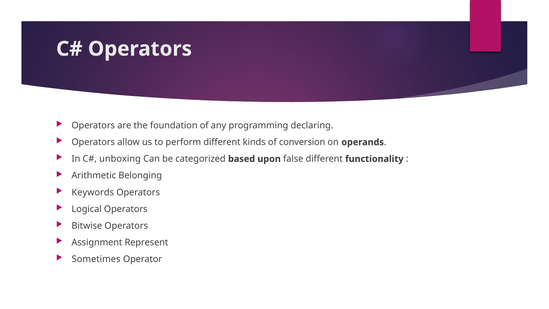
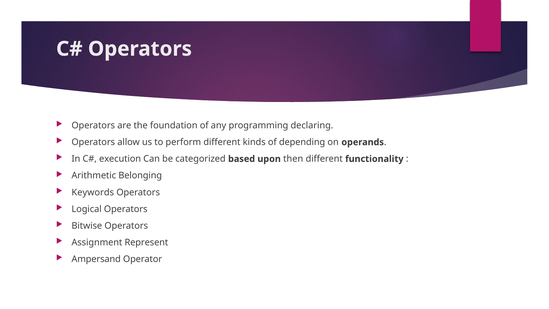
conversion: conversion -> depending (302, 142)
unboxing: unboxing -> execution (120, 159)
false: false -> then (293, 159)
Sometimes: Sometimes -> Ampersand (96, 259)
